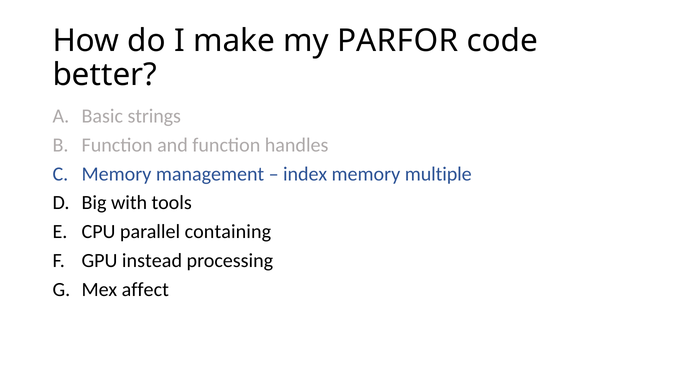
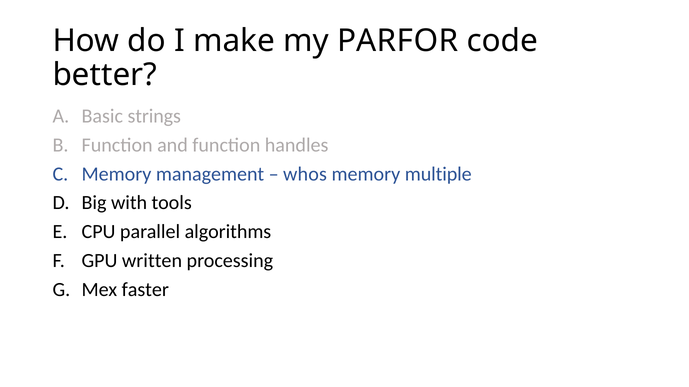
index: index -> whos (305, 174)
containing: containing -> algorithms (228, 232)
instead: instead -> written (152, 261)
affect: affect -> faster (145, 290)
